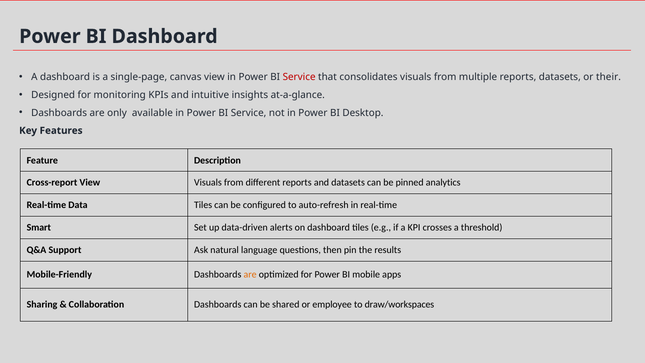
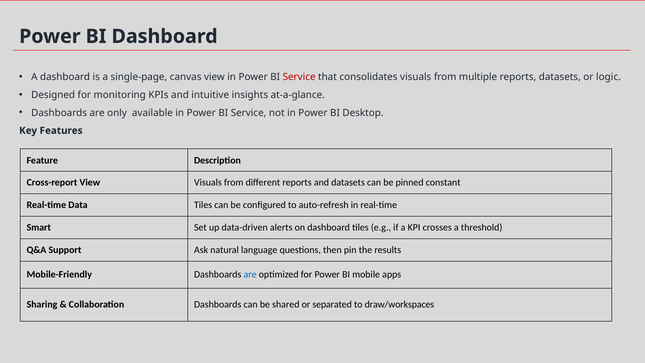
their: their -> logic (608, 77)
analytics: analytics -> constant (443, 183)
are colour: orange -> blue (250, 275)
employee: employee -> separated (332, 305)
